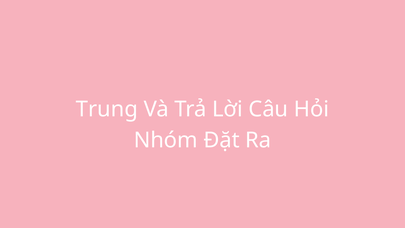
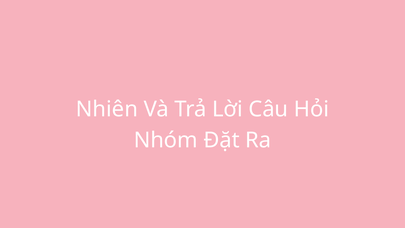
Trung: Trung -> Nhiên (107, 109)
